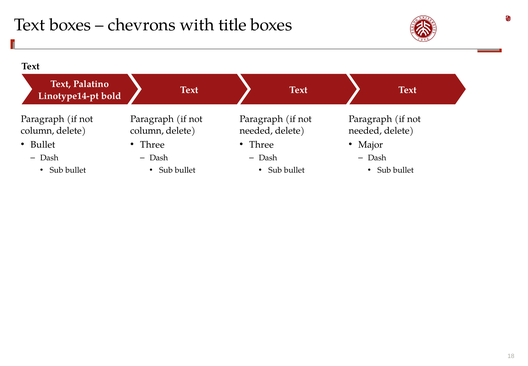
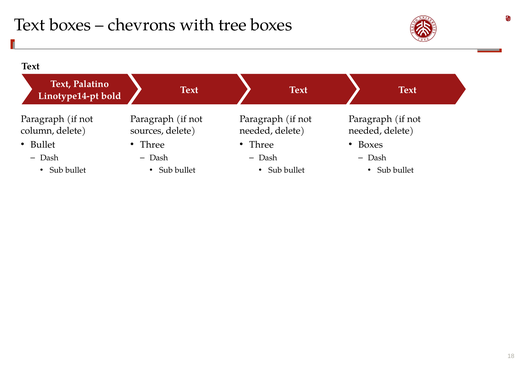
title: title -> tree (233, 25)
column: column -> sources (147, 130)
Major: Major -> Boxes (371, 145)
